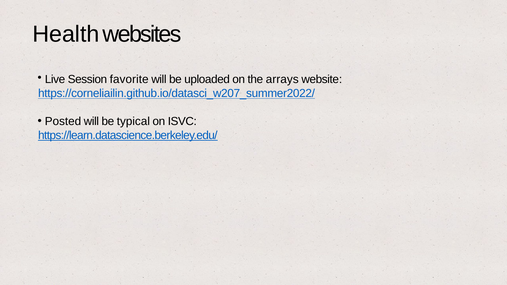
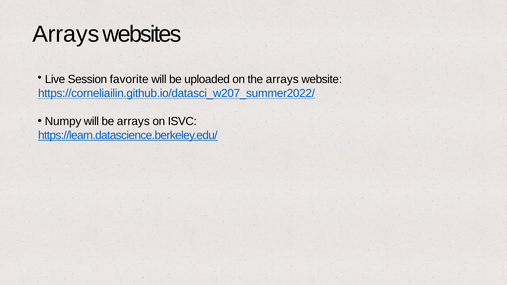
Health: Health -> Arrays (66, 34)
Posted: Posted -> Numpy (63, 121)
be typical: typical -> arrays (133, 121)
